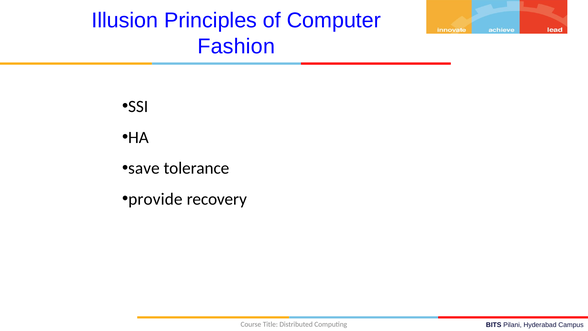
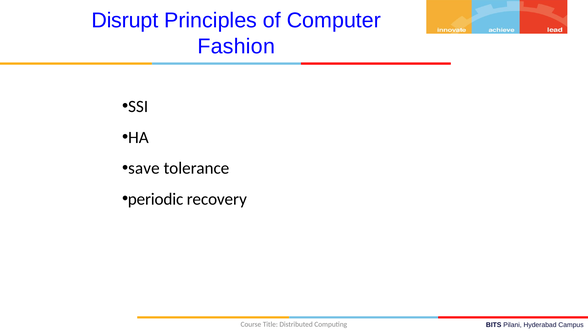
Illusion: Illusion -> Disrupt (125, 21)
provide: provide -> periodic (156, 199)
